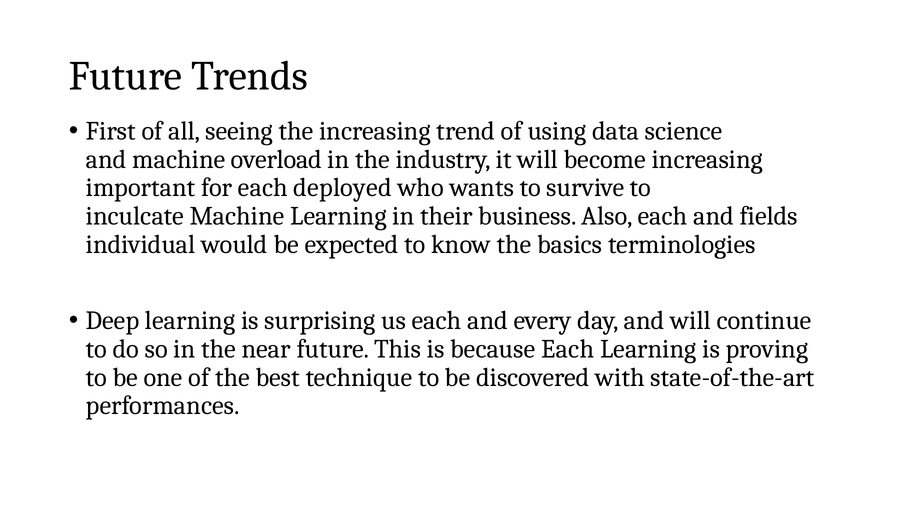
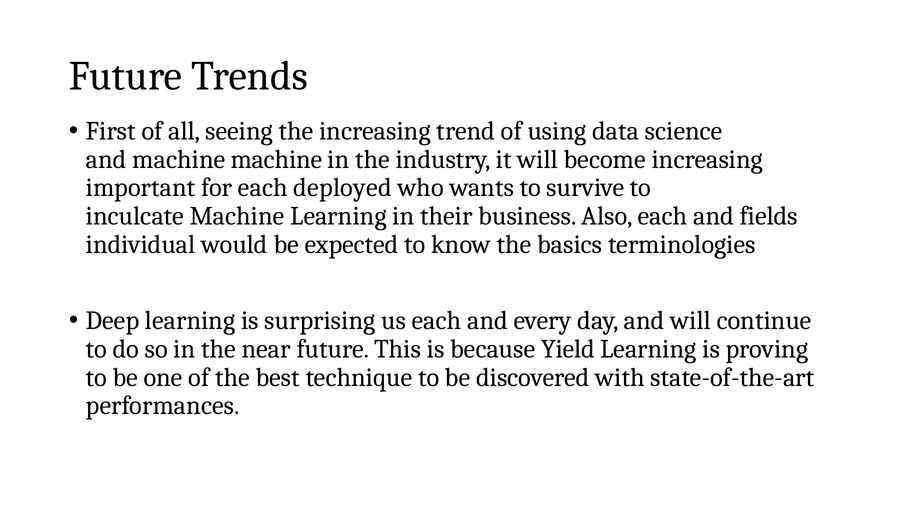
machine overload: overload -> machine (276, 159)
because Each: Each -> Yield (568, 349)
